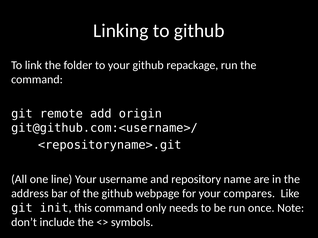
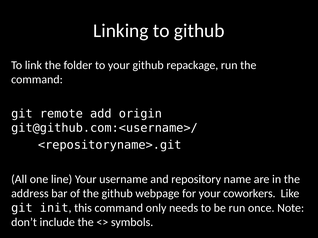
compares: compares -> coworkers (249, 194)
